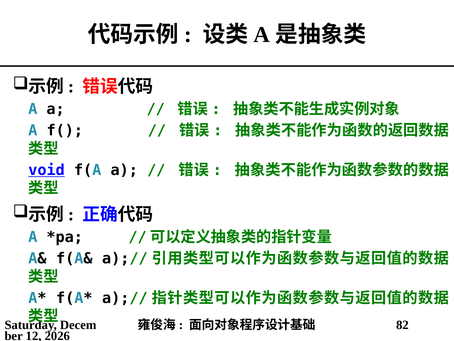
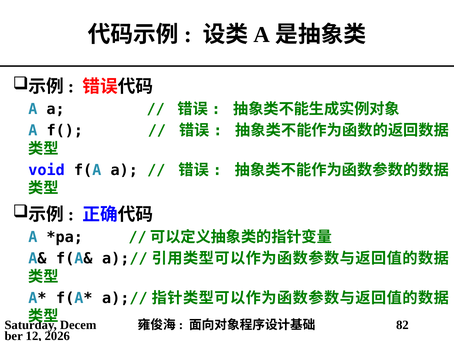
void underline: present -> none (47, 170)
